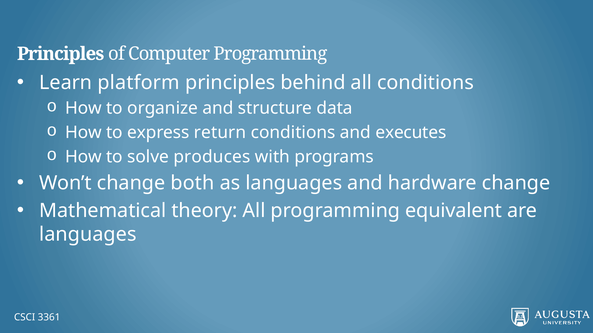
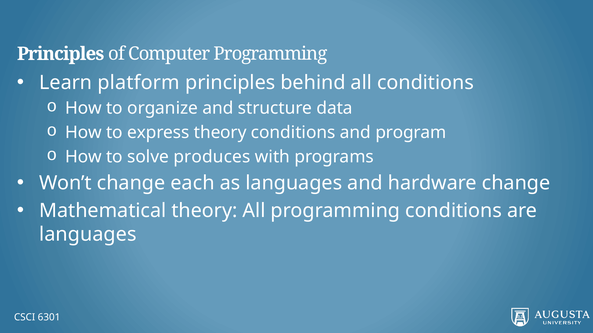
express return: return -> theory (220, 133)
executes: executes -> program (411, 133)
both: both -> each (193, 183)
programming equivalent: equivalent -> conditions (454, 211)
3361: 3361 -> 6301 (49, 318)
